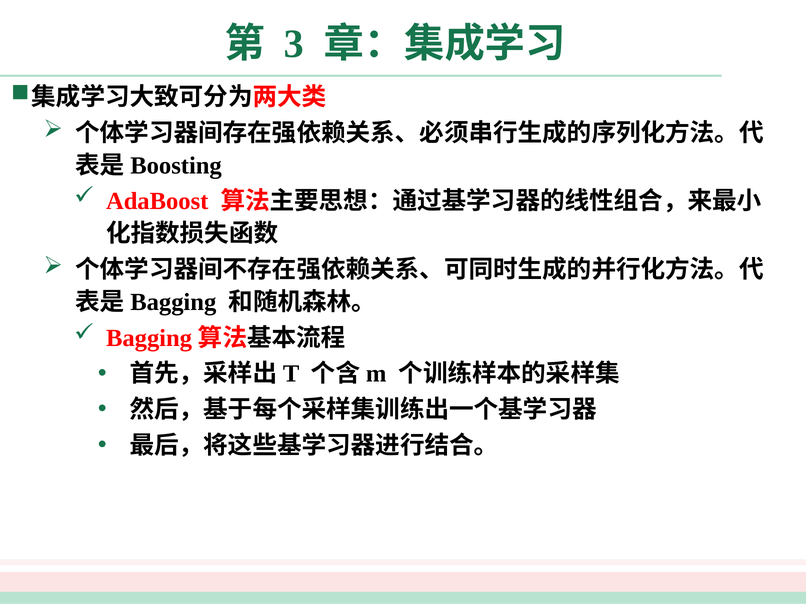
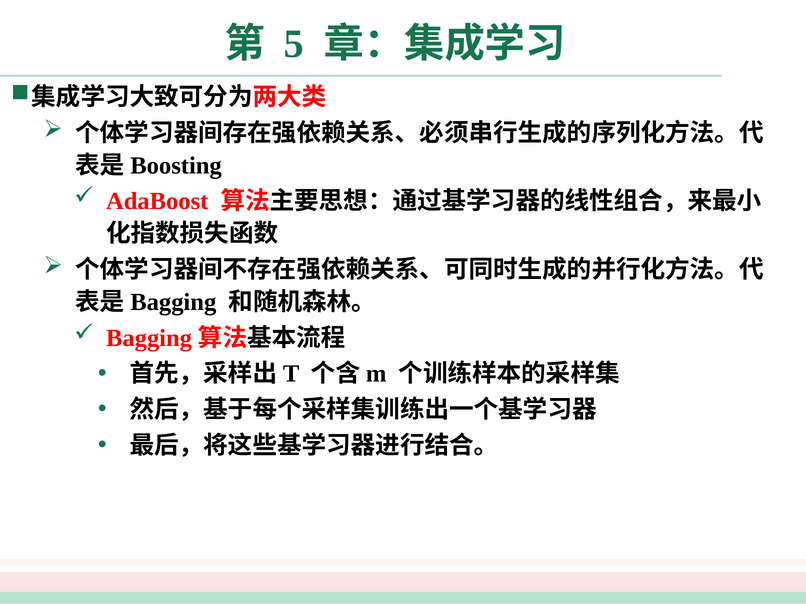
3: 3 -> 5 (294, 44)
